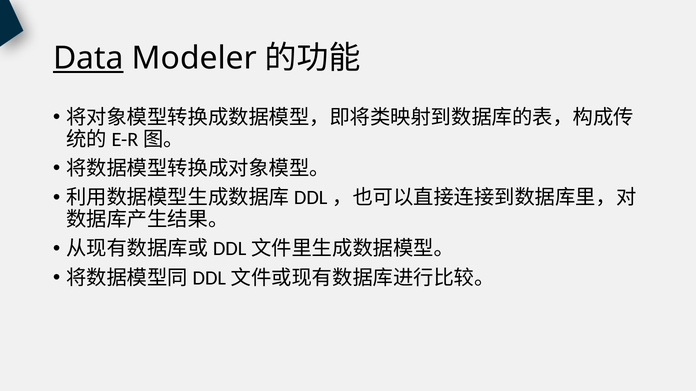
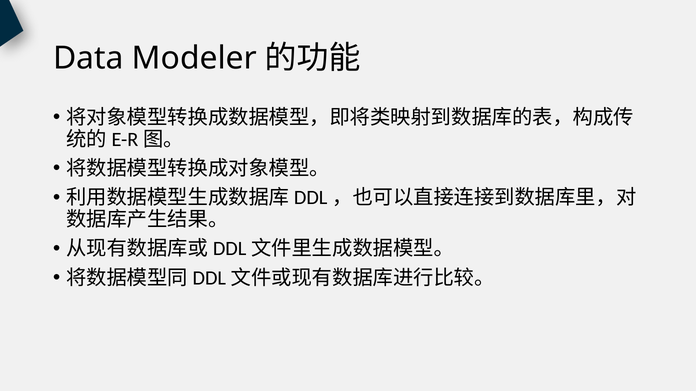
Data underline: present -> none (88, 58)
